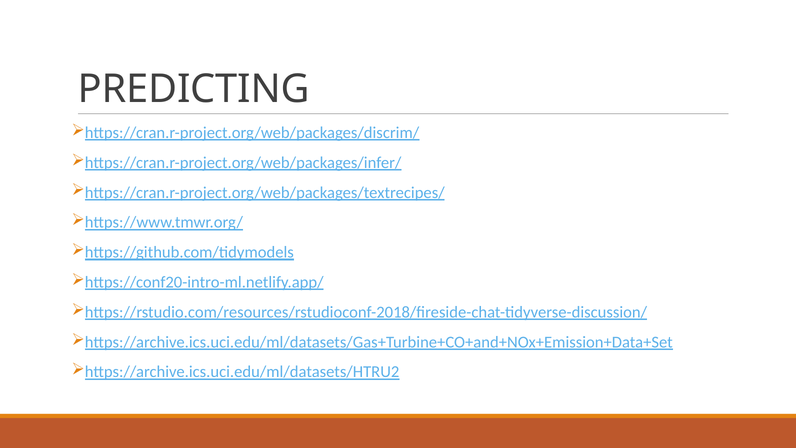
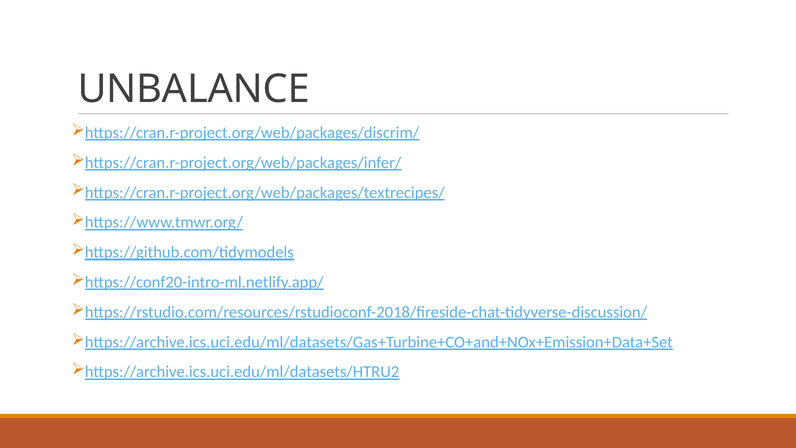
PREDICTING: PREDICTING -> UNBALANCE (194, 89)
